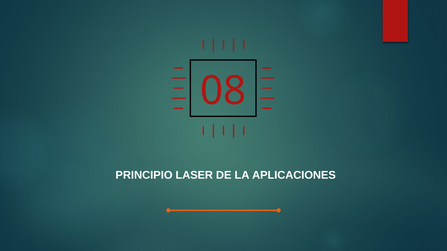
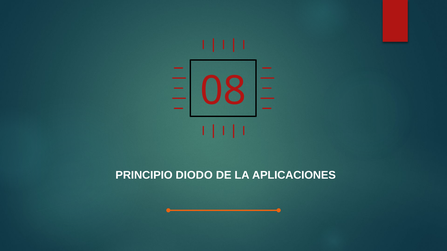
LASER: LASER -> DIODO (194, 175)
